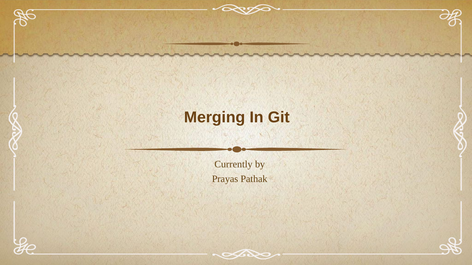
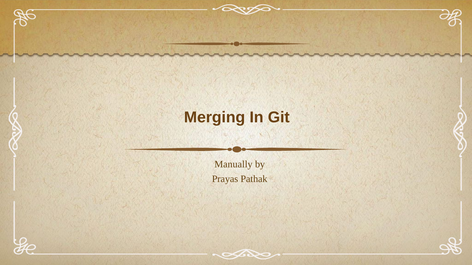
Currently: Currently -> Manually (233, 164)
